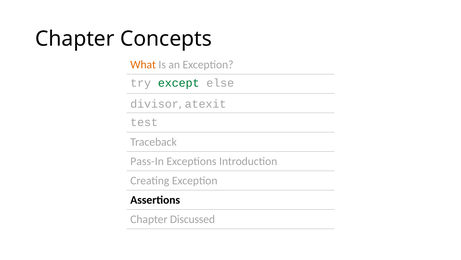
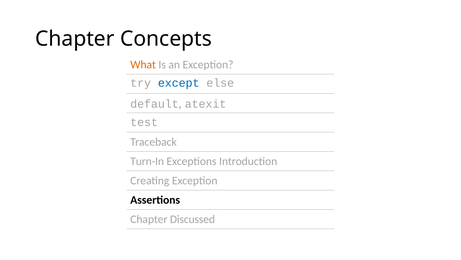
except colour: green -> blue (179, 83)
divisor: divisor -> default (155, 104)
Pass-In: Pass-In -> Turn-In (147, 161)
